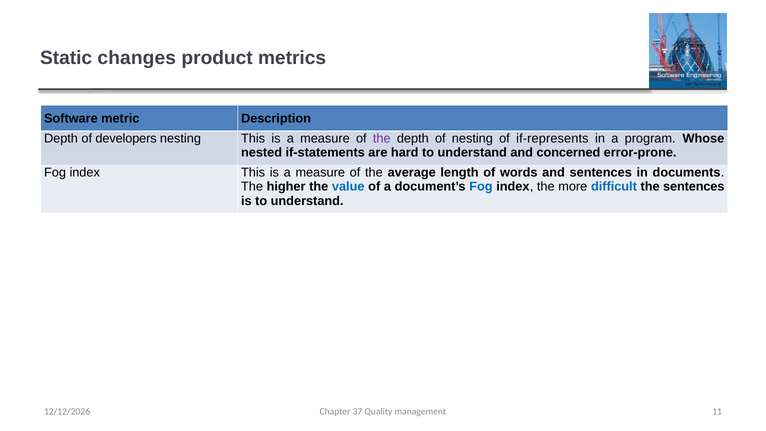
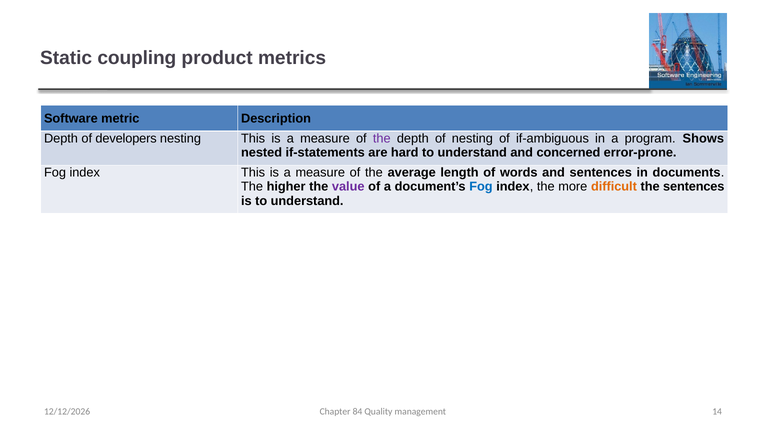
changes: changes -> coupling (137, 58)
if-represents: if-represents -> if-ambiguous (552, 138)
Whose: Whose -> Shows (703, 138)
value colour: blue -> purple (348, 187)
difficult colour: blue -> orange (614, 187)
37: 37 -> 84 (357, 411)
11: 11 -> 14 (717, 411)
